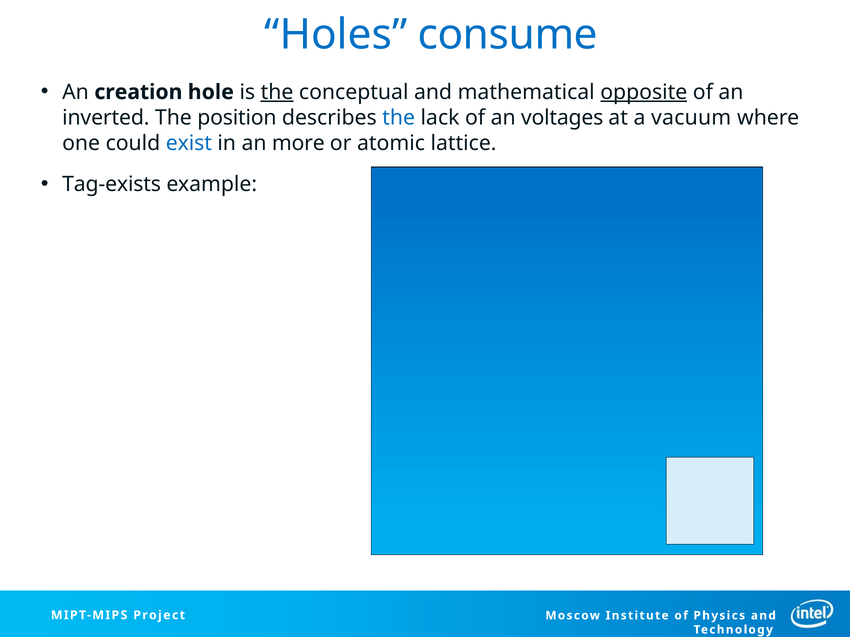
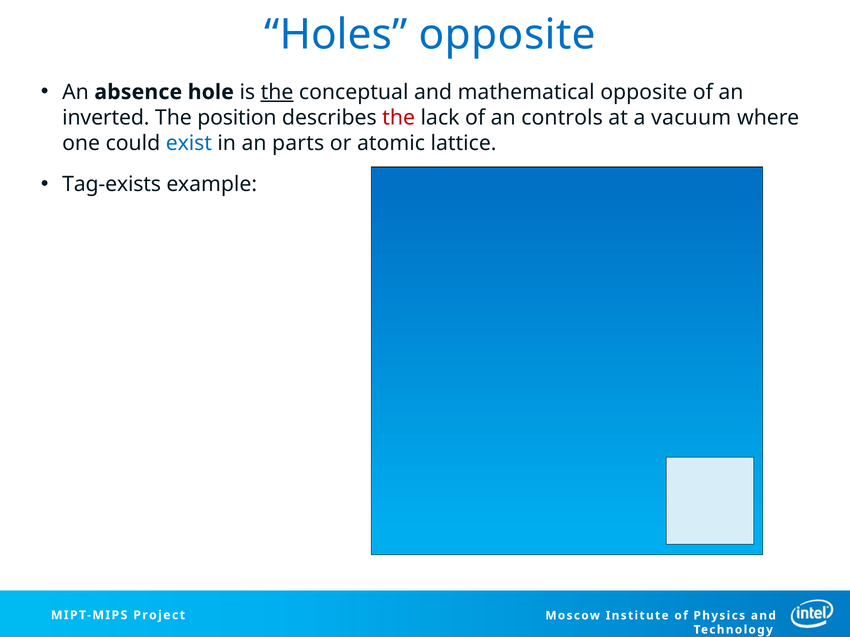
Holes consume: consume -> opposite (507, 35)
creation: creation -> absence (138, 92)
opposite underline: present -> none (644, 92)
the colour: blue -> red (399, 118)
voltages: voltages -> controls (562, 118)
more: more -> parts (298, 143)
